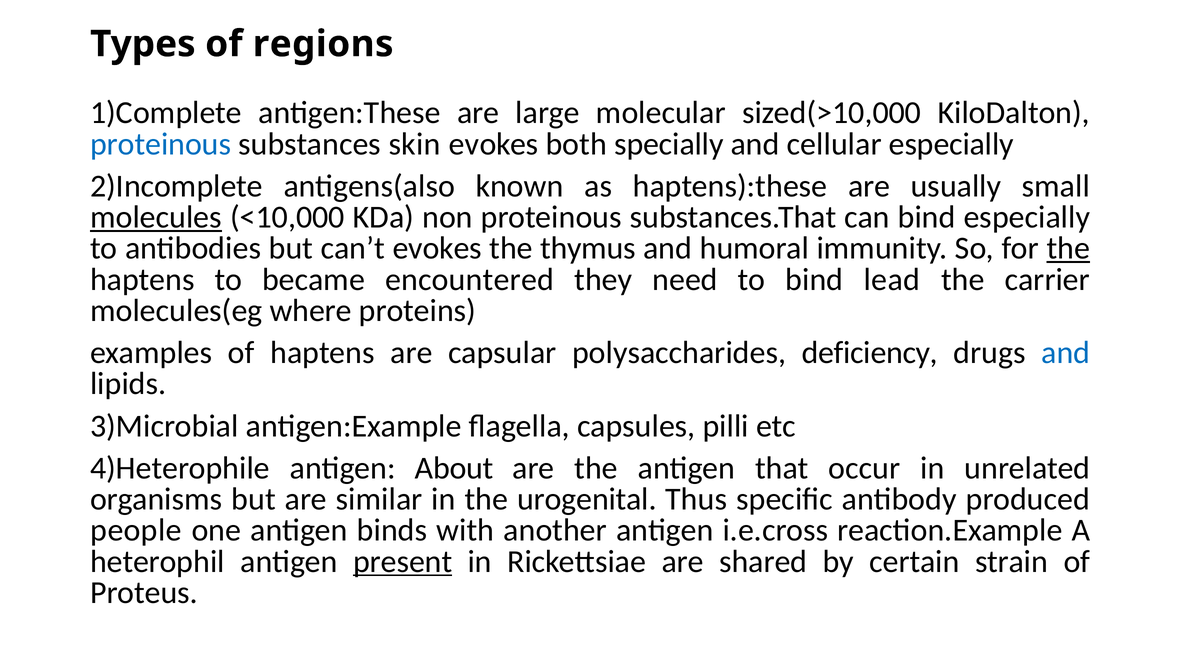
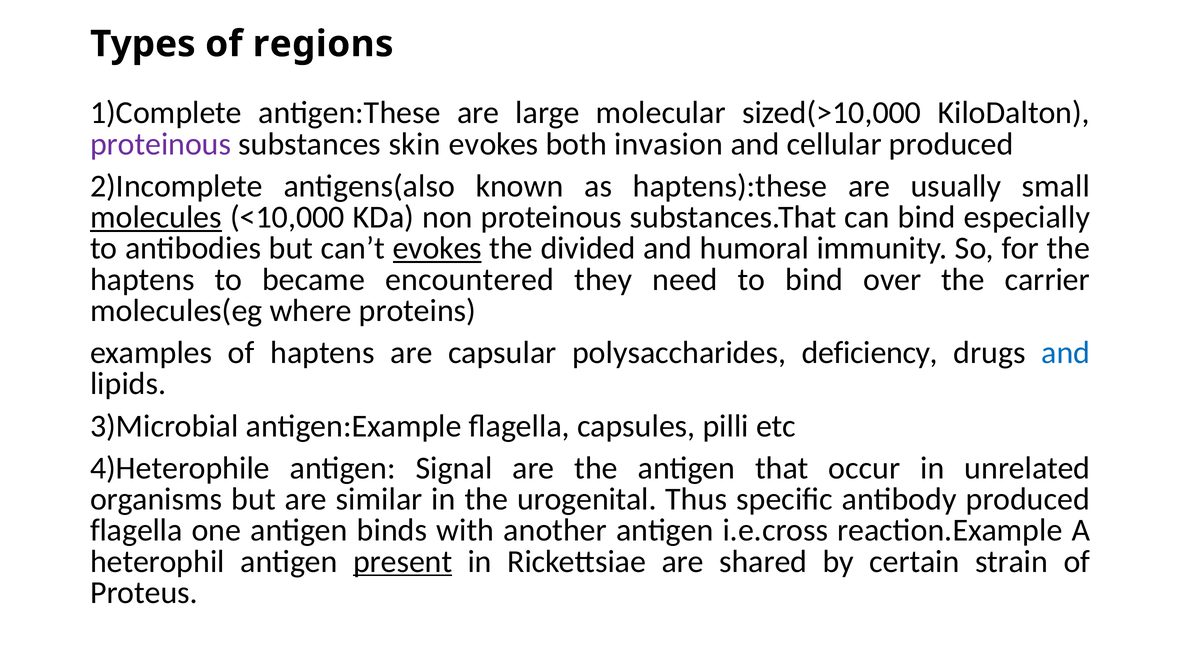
proteinous colour: blue -> purple (161, 144)
specially: specially -> invasion (669, 144)
cellular especially: especially -> produced (951, 144)
evokes underline: none -> present (437, 248)
thymus: thymus -> divided (588, 248)
the underline: present -> none (1068, 248)
lead: lead -> over (892, 279)
About: About -> Signal (454, 468)
people: people -> flagella (136, 530)
